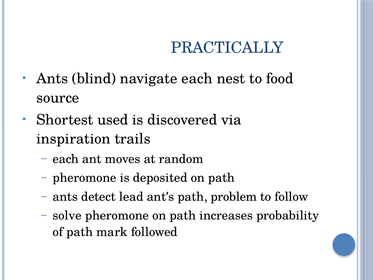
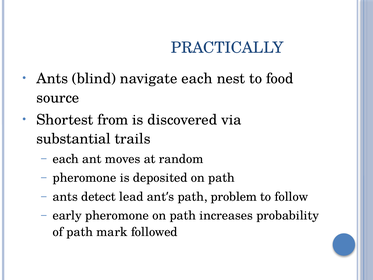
used: used -> from (113, 120)
inspiration: inspiration -> substantial (74, 139)
solve: solve -> early (67, 215)
